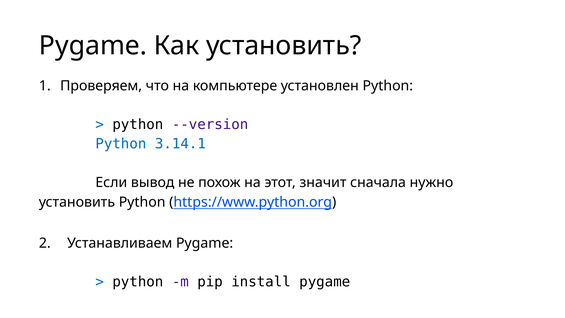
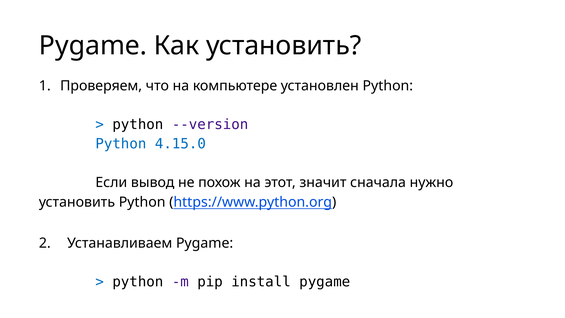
3.14.1: 3.14.1 -> 4.15.0 (180, 144)
